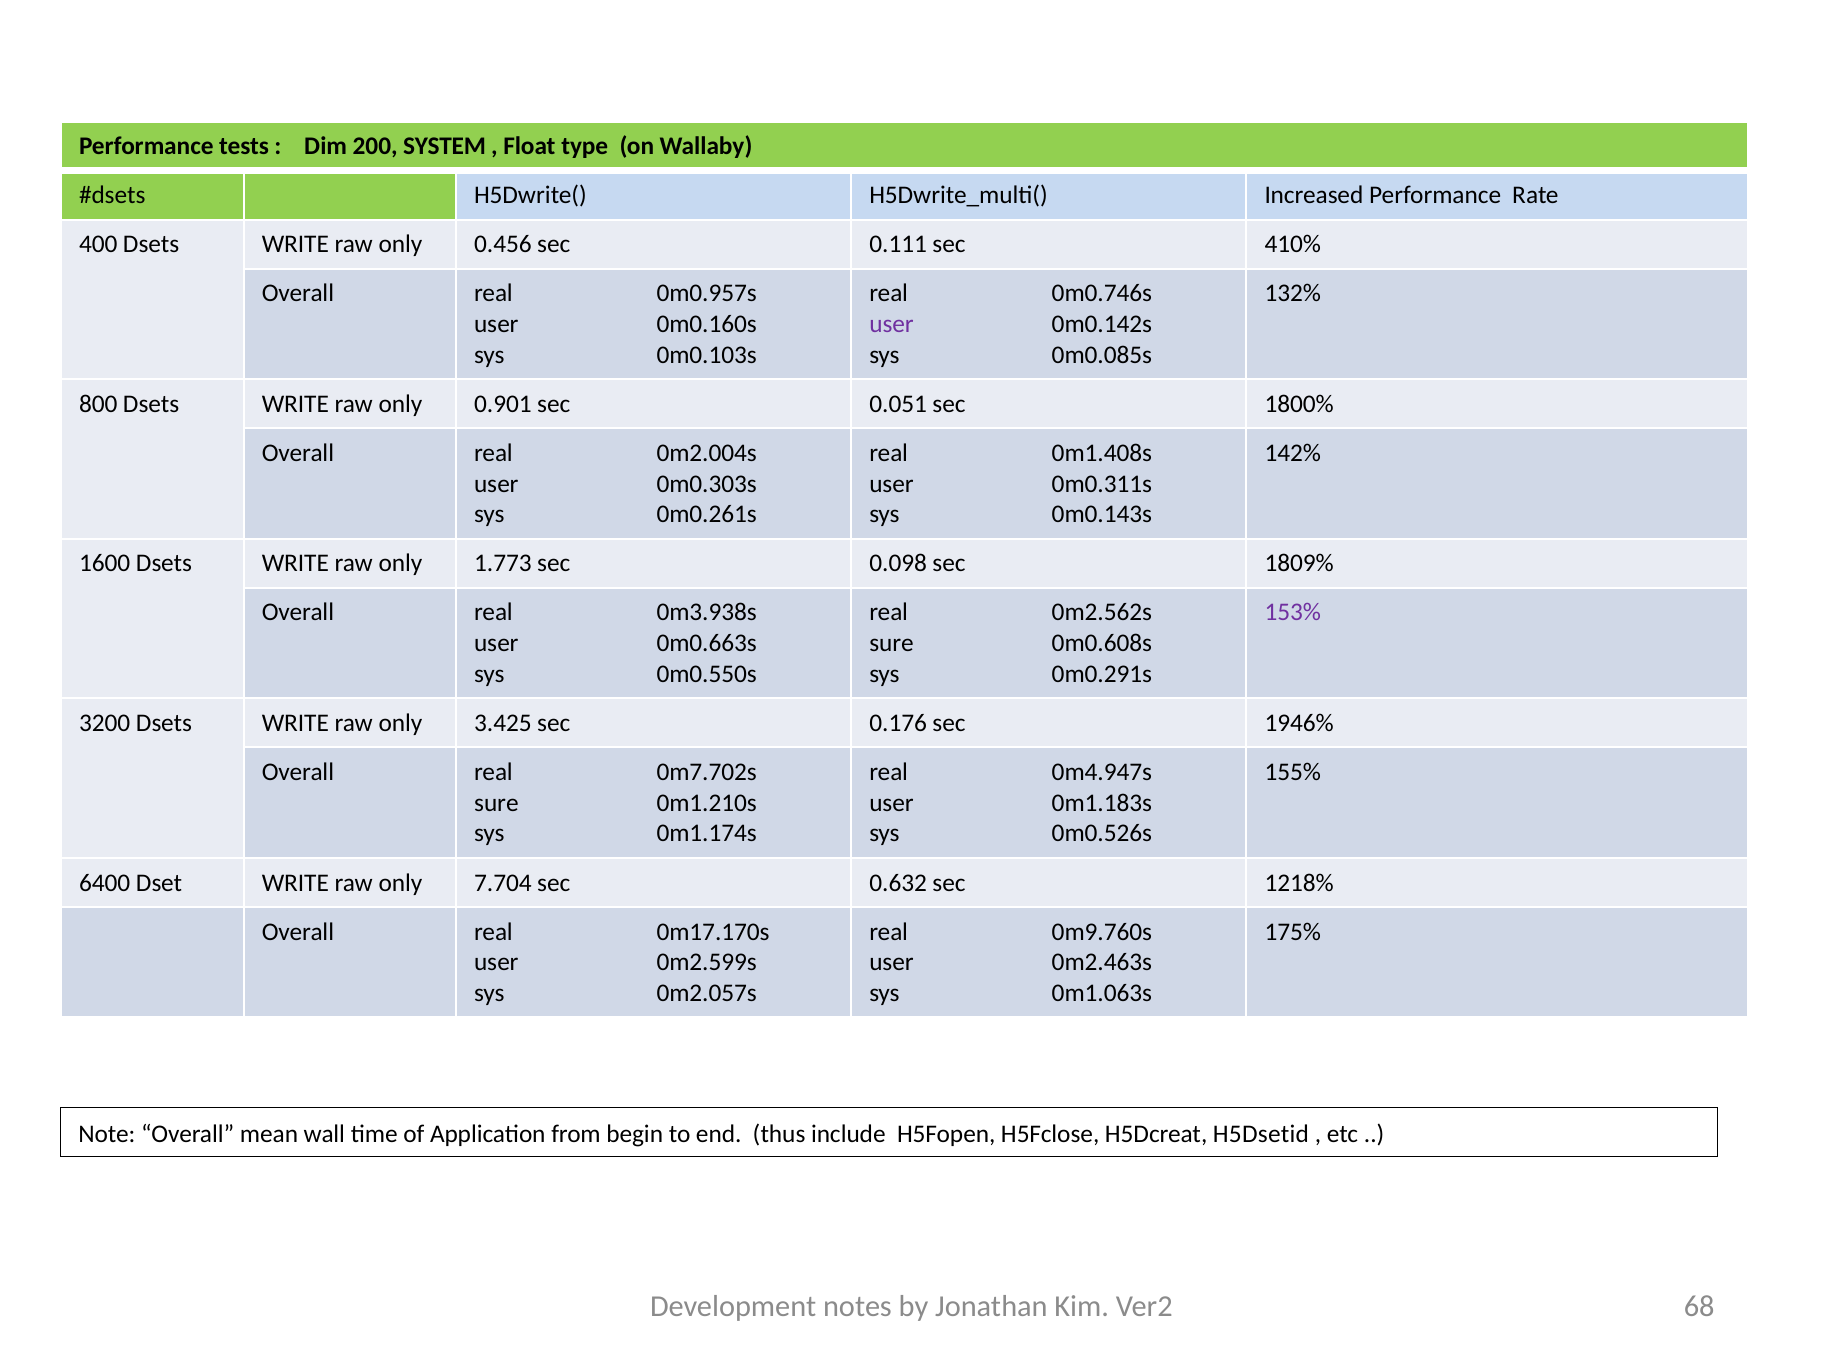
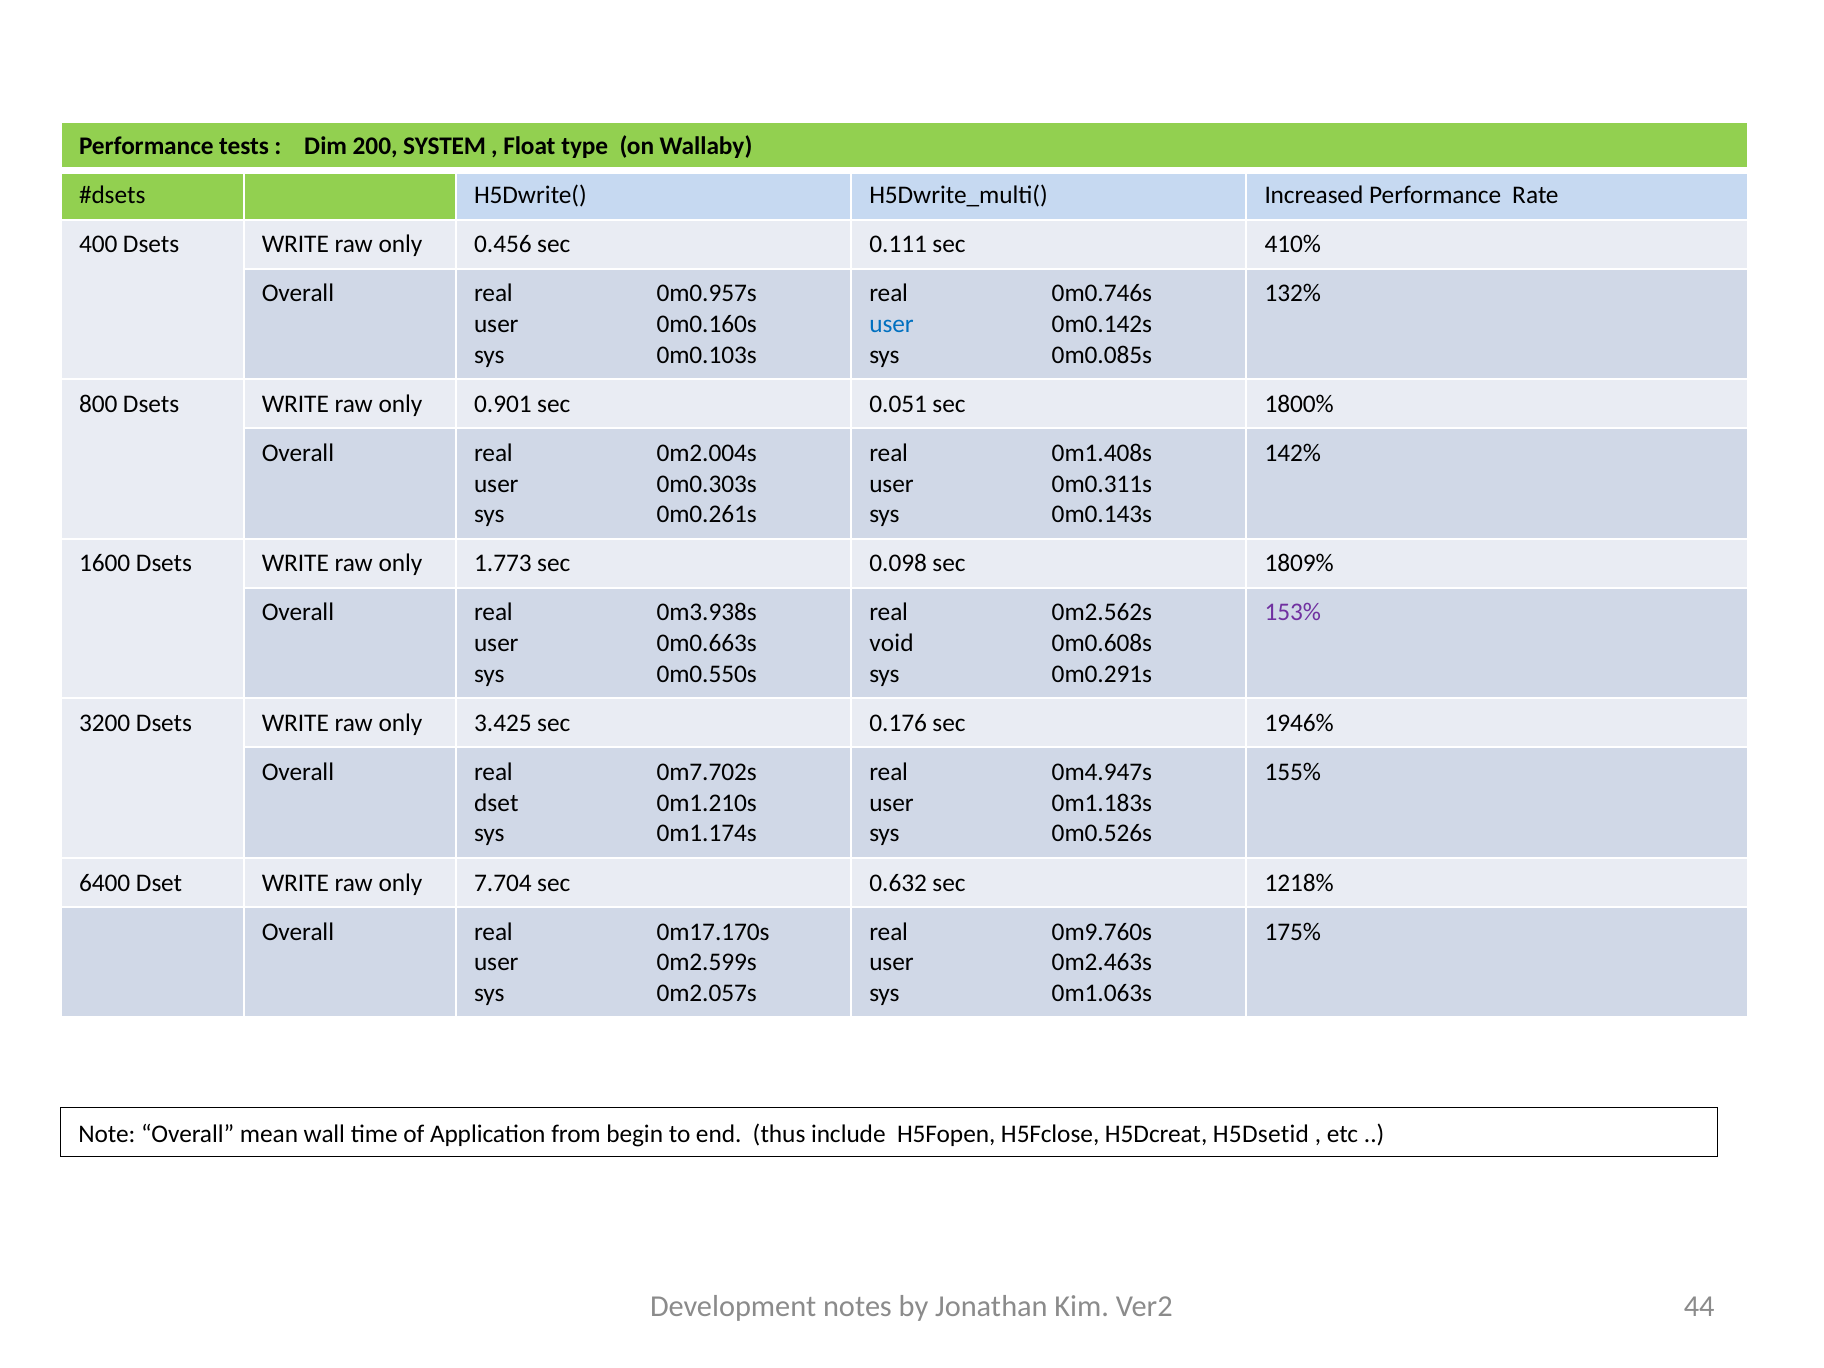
user colour: purple -> blue (892, 324)
sure: sure -> void (891, 643)
sure: sure -> dset (496, 803)
68: 68 -> 44 (1699, 1306)
